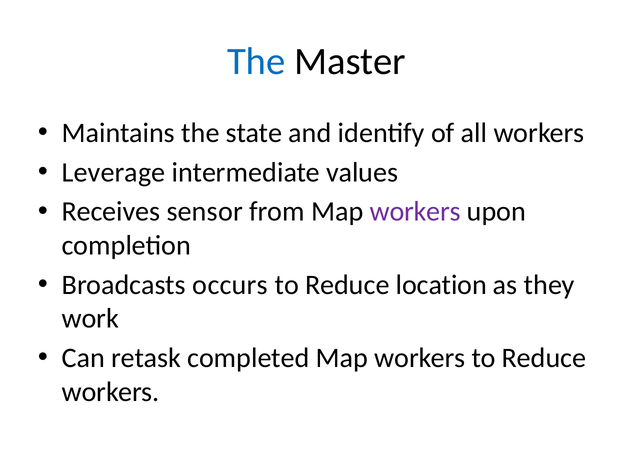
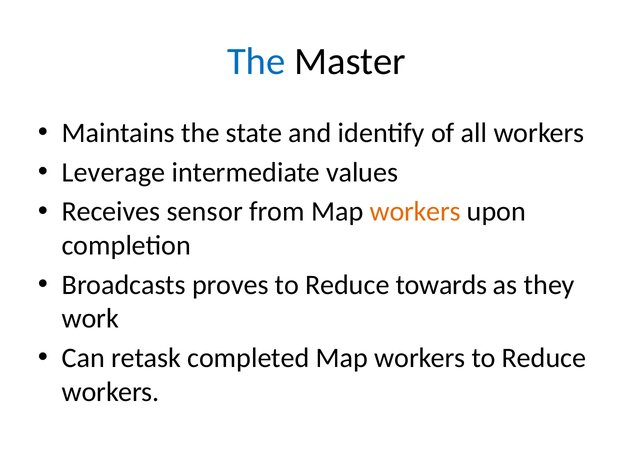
workers colour: purple -> orange (415, 212)
occurs: occurs -> proves (230, 285)
location: location -> towards (441, 285)
